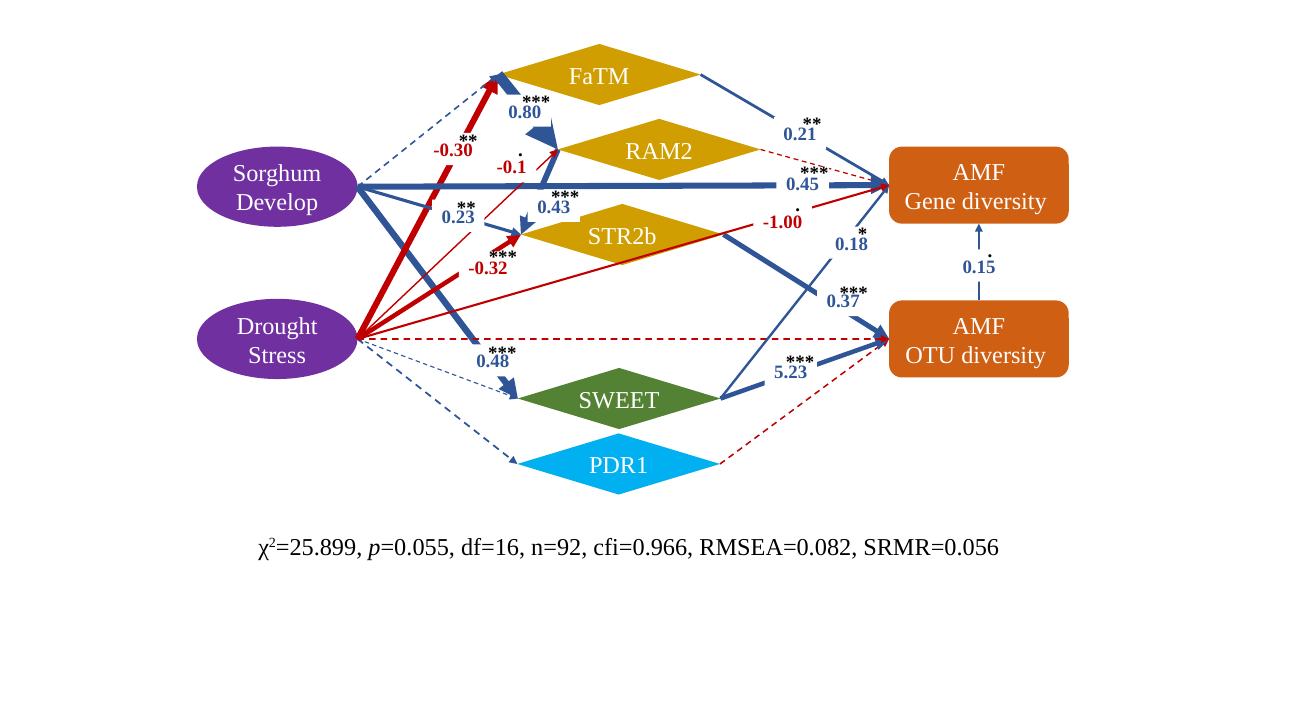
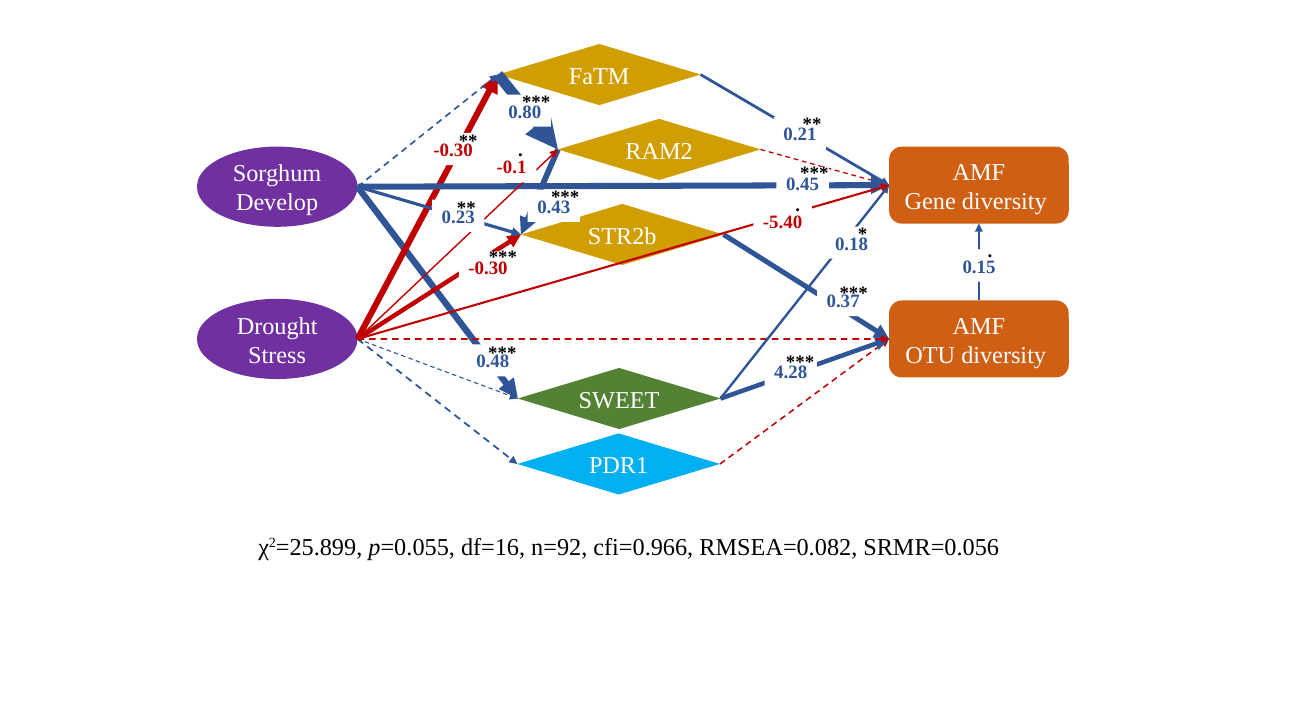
-1.00: -1.00 -> -5.40 (783, 223)
-0.32: -0.32 -> -0.30 (488, 269)
5.23: 5.23 -> 4.28 (791, 373)
